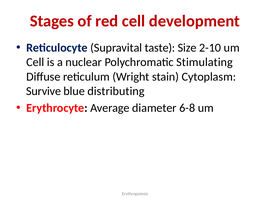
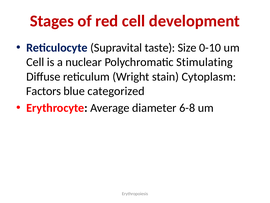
2-10: 2-10 -> 0-10 (210, 48)
Survive: Survive -> Factors (44, 91)
distributing: distributing -> categorized (116, 91)
